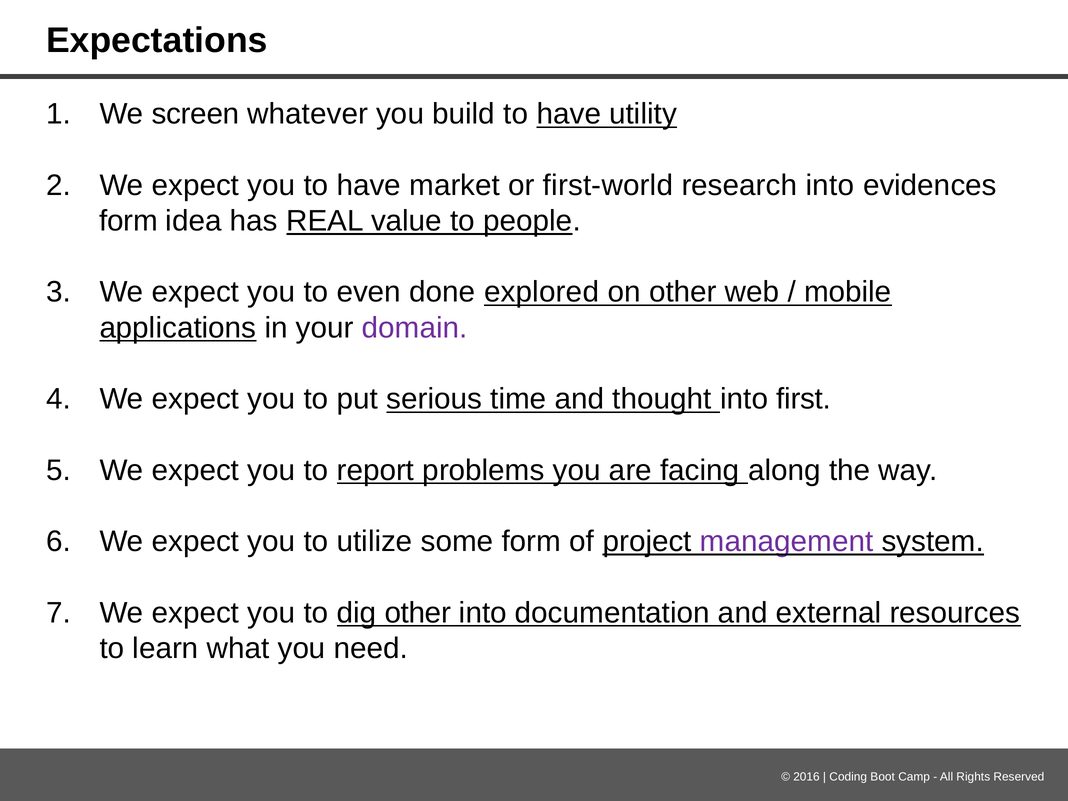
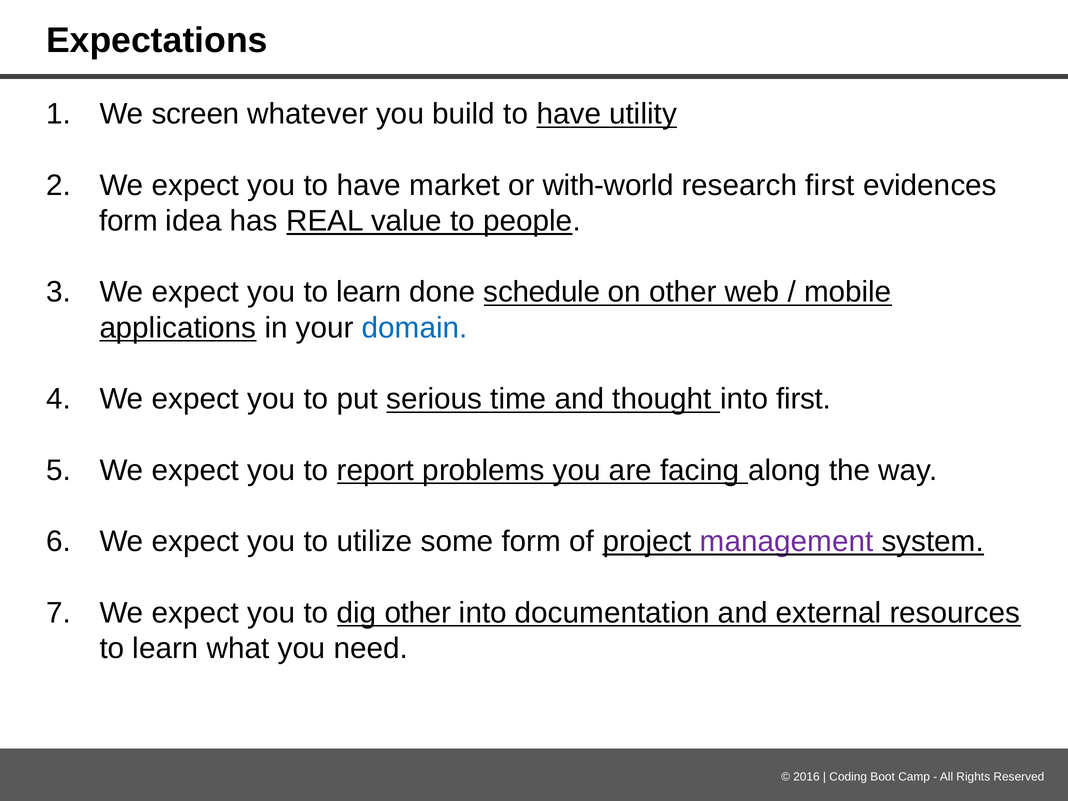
first-world: first-world -> with-world (608, 185)
research into: into -> first (830, 185)
you to even: even -> learn (369, 292)
explored: explored -> schedule (542, 292)
domain colour: purple -> blue (415, 328)
